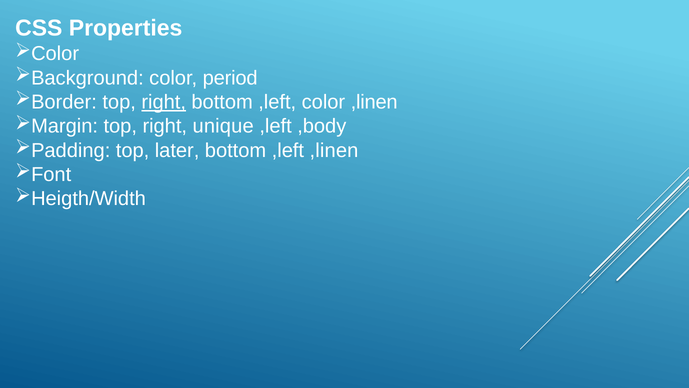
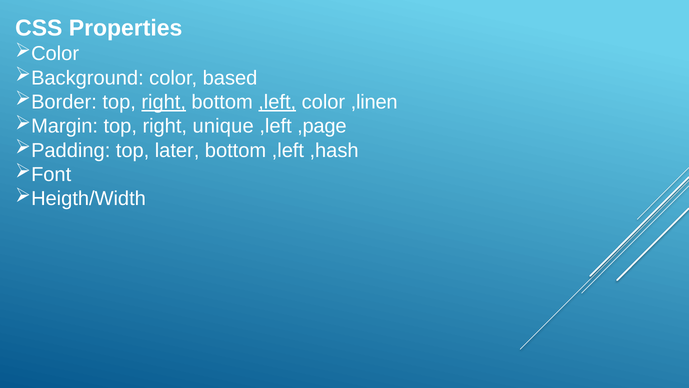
period: period -> based (230, 78)
,left underline: none -> present (277, 102)
,body: ,body -> ,page (322, 126)
,left ,linen: ,linen -> ,hash (334, 150)
